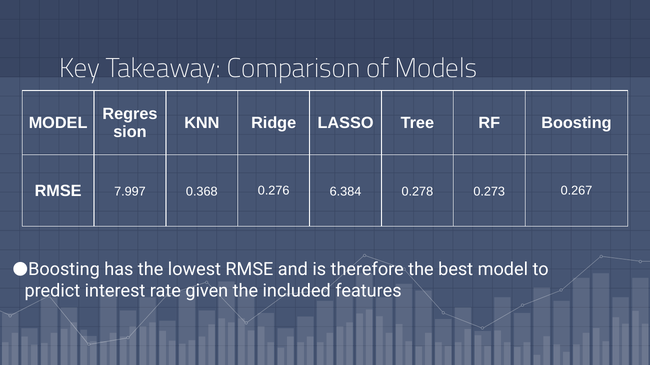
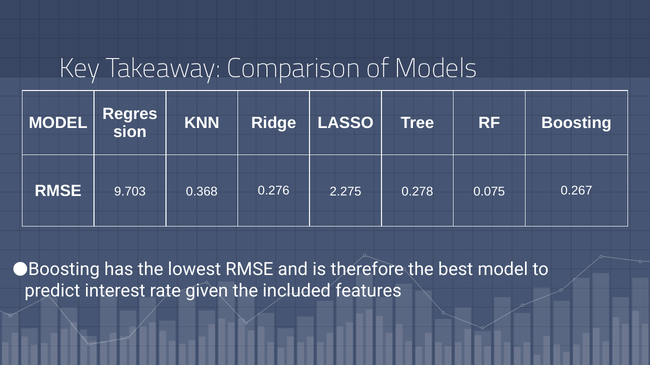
7.997: 7.997 -> 9.703 (130, 192)
6.384: 6.384 -> 2.275 (346, 192)
0.273: 0.273 -> 0.075 (489, 192)
